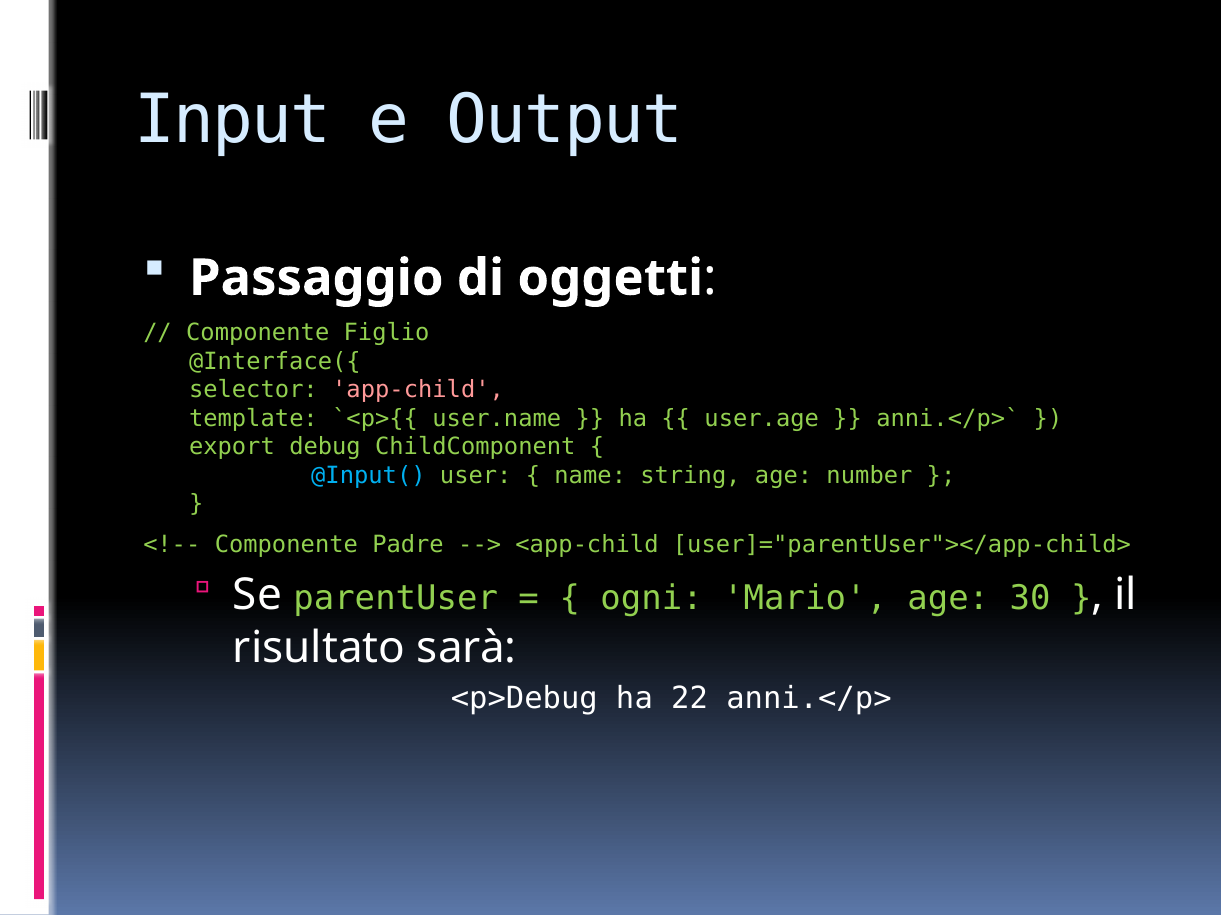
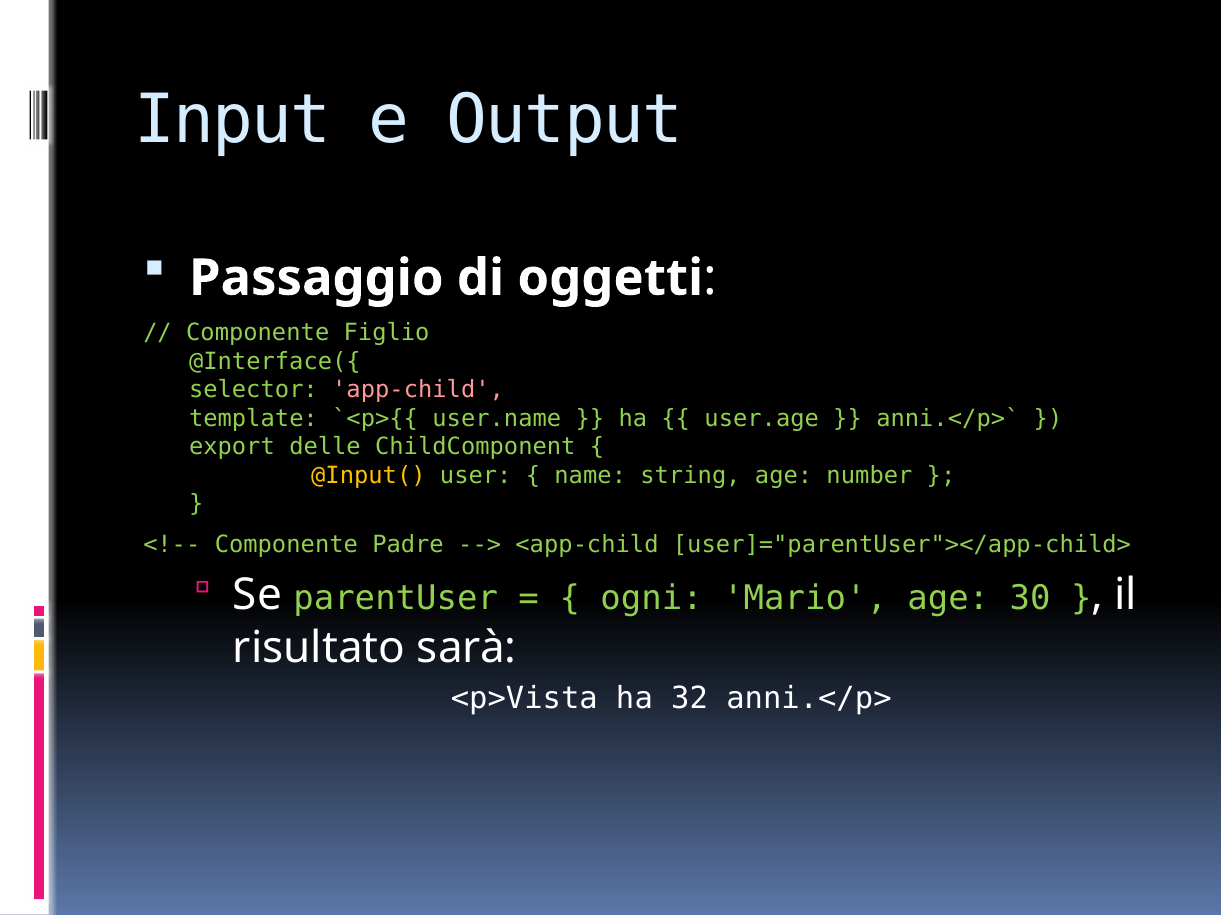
debug: debug -> delle (325, 447)
@Input( colour: light blue -> yellow (368, 476)
<p>Debug: <p>Debug -> <p>Vista (524, 699)
22: 22 -> 32 (690, 699)
